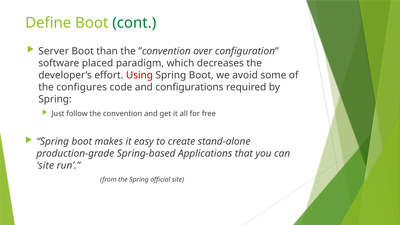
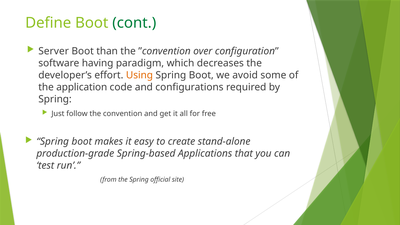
placed: placed -> having (98, 63)
Using colour: red -> orange (139, 75)
configures: configures -> application (82, 87)
site: site -> test (45, 166)
